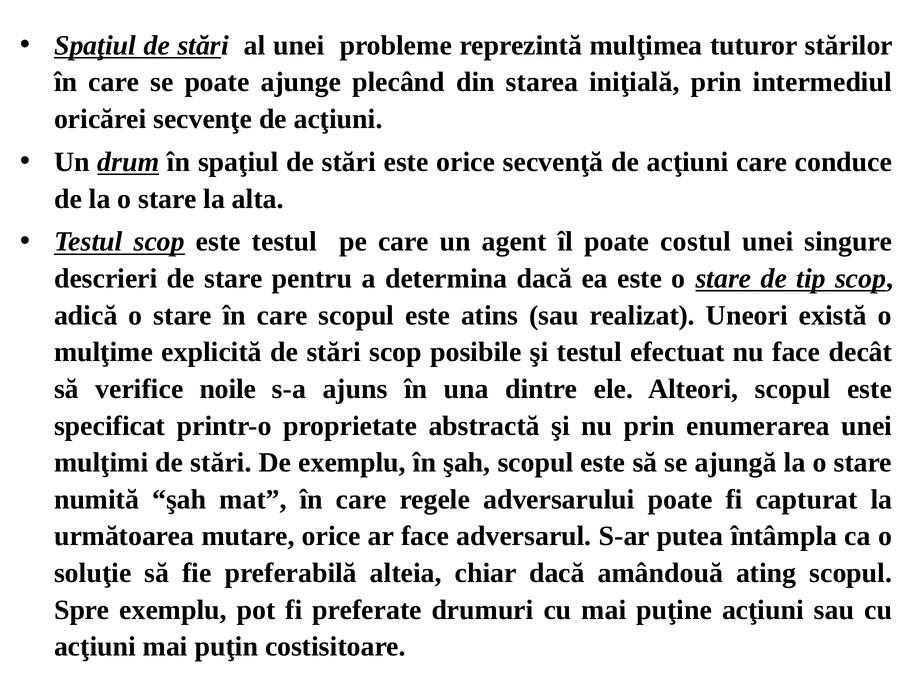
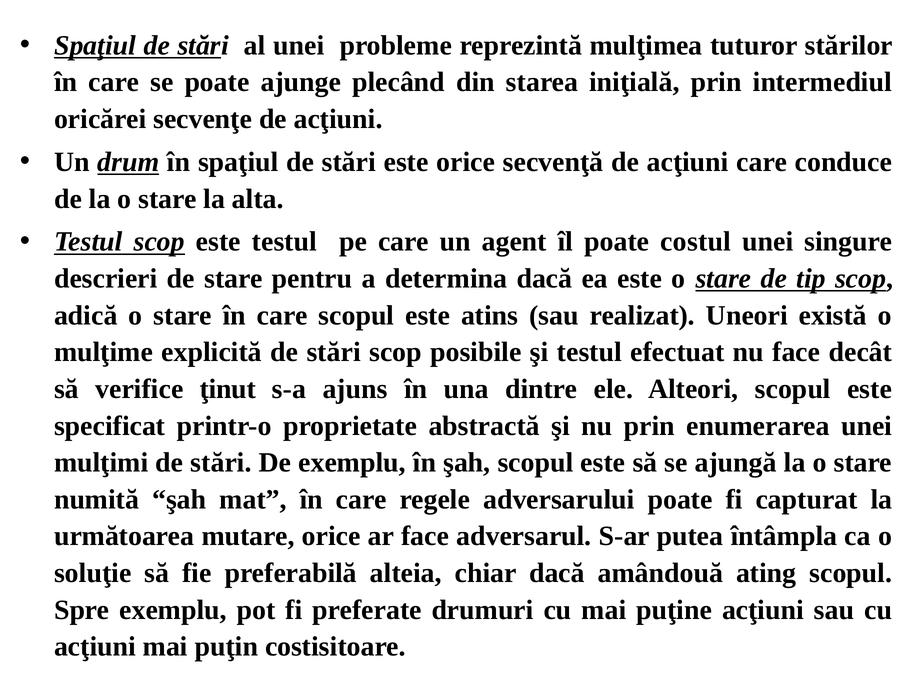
noile: noile -> ţinut (228, 389)
